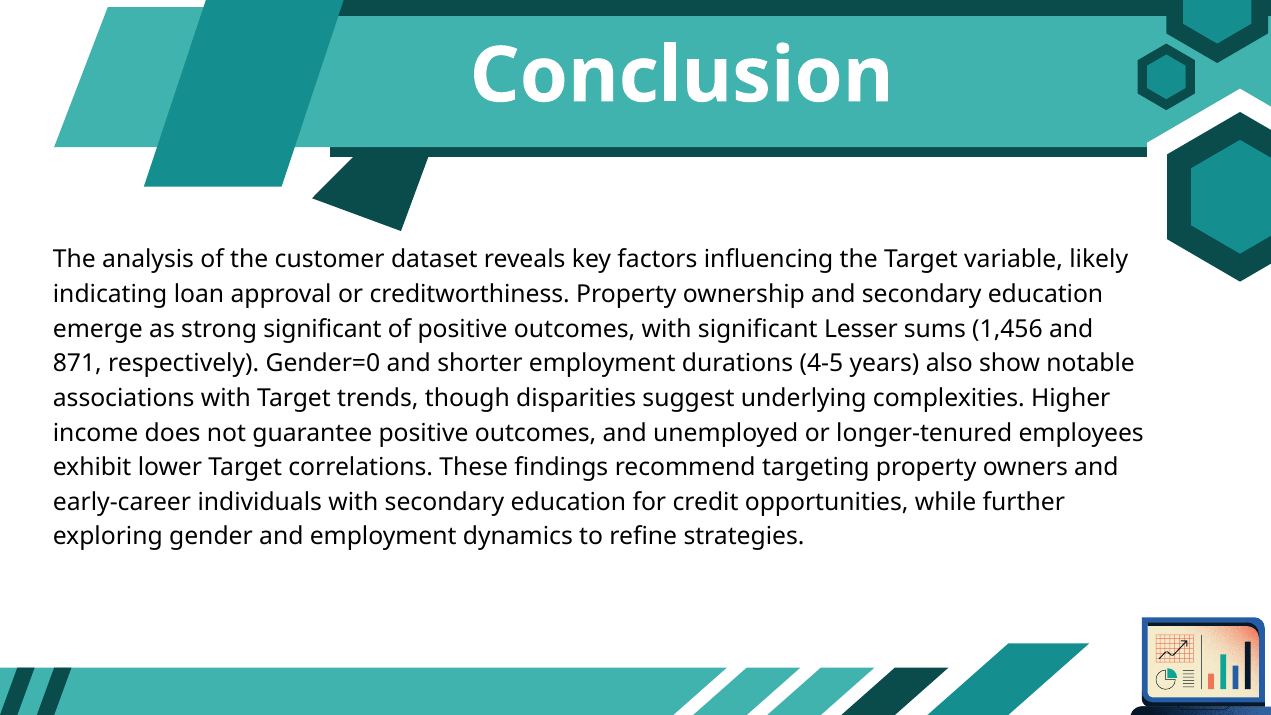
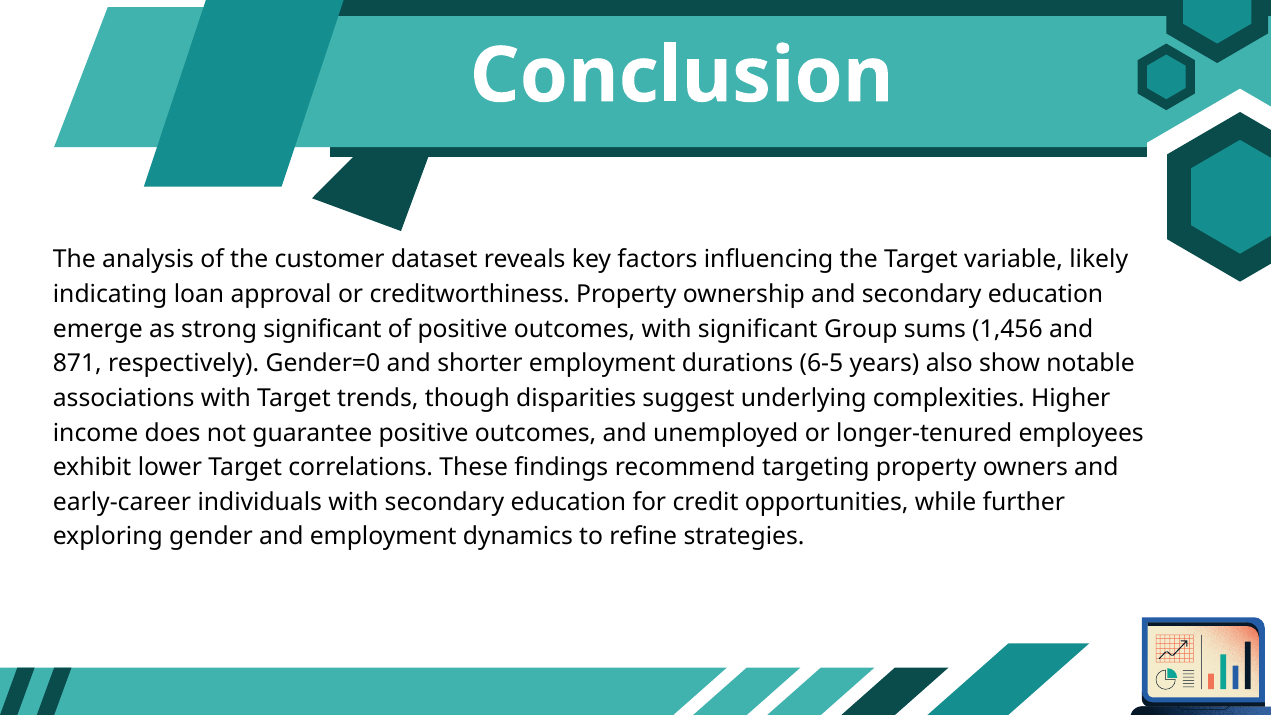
Lesser: Lesser -> Group (861, 329)
4-5: 4-5 -> 6-5 (821, 364)
